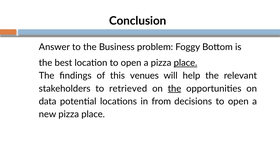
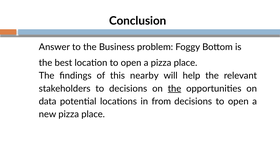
place underline: present -> none (186, 63)
venues: venues -> nearby (144, 76)
to retrieved: retrieved -> decisions (128, 89)
